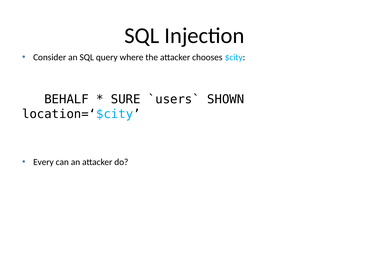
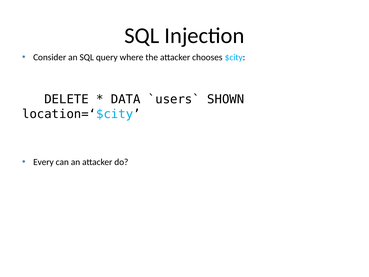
BEHALF: BEHALF -> DELETE (67, 99)
SURE: SURE -> DATA (126, 99)
